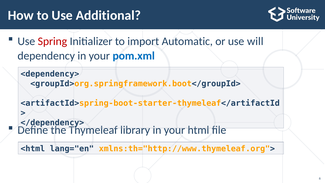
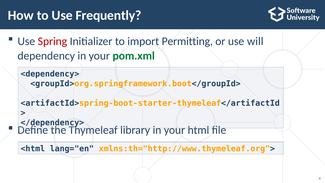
Additional: Additional -> Frequently (108, 15)
Automatic: Automatic -> Permitting (187, 41)
pom.xml colour: blue -> green (134, 56)
